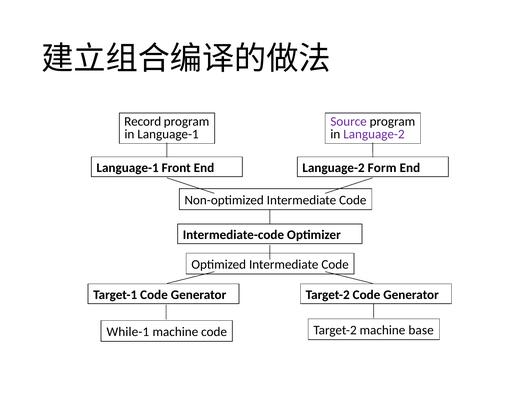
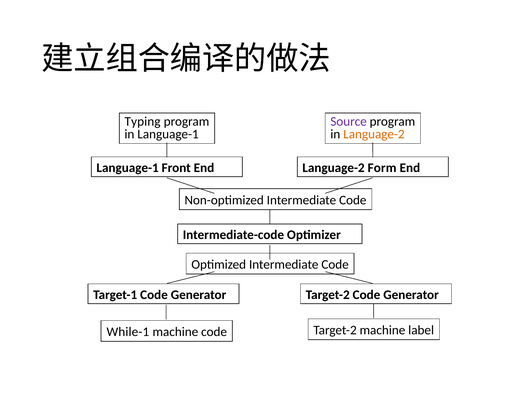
Record: Record -> Typing (143, 122)
Language-2 colour: purple -> orange (374, 134)
base: base -> label (421, 331)
